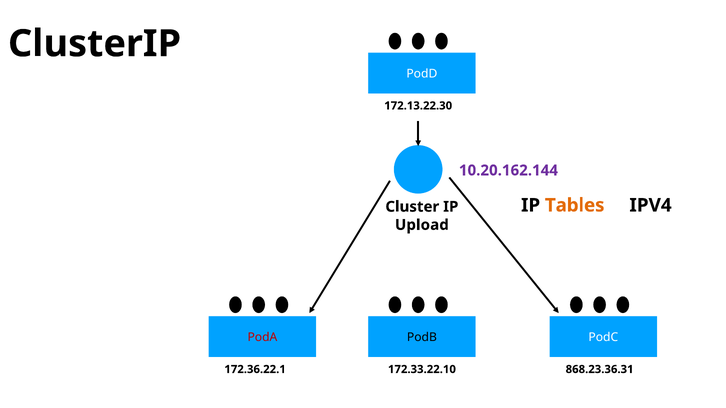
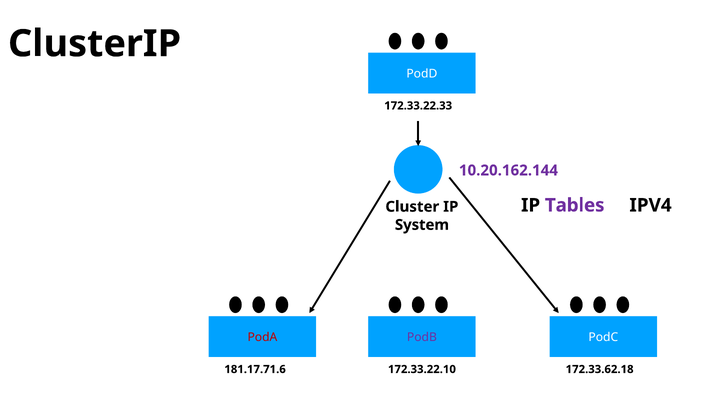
172.13.22.30: 172.13.22.30 -> 172.33.22.33 (418, 106)
Tables colour: orange -> purple (575, 205)
Upload: Upload -> System (422, 225)
PodB colour: black -> purple (422, 338)
172.36.22.1: 172.36.22.1 -> 181.17.71.6 (255, 370)
868.23.36.31: 868.23.36.31 -> 172.33.62.18 (600, 370)
